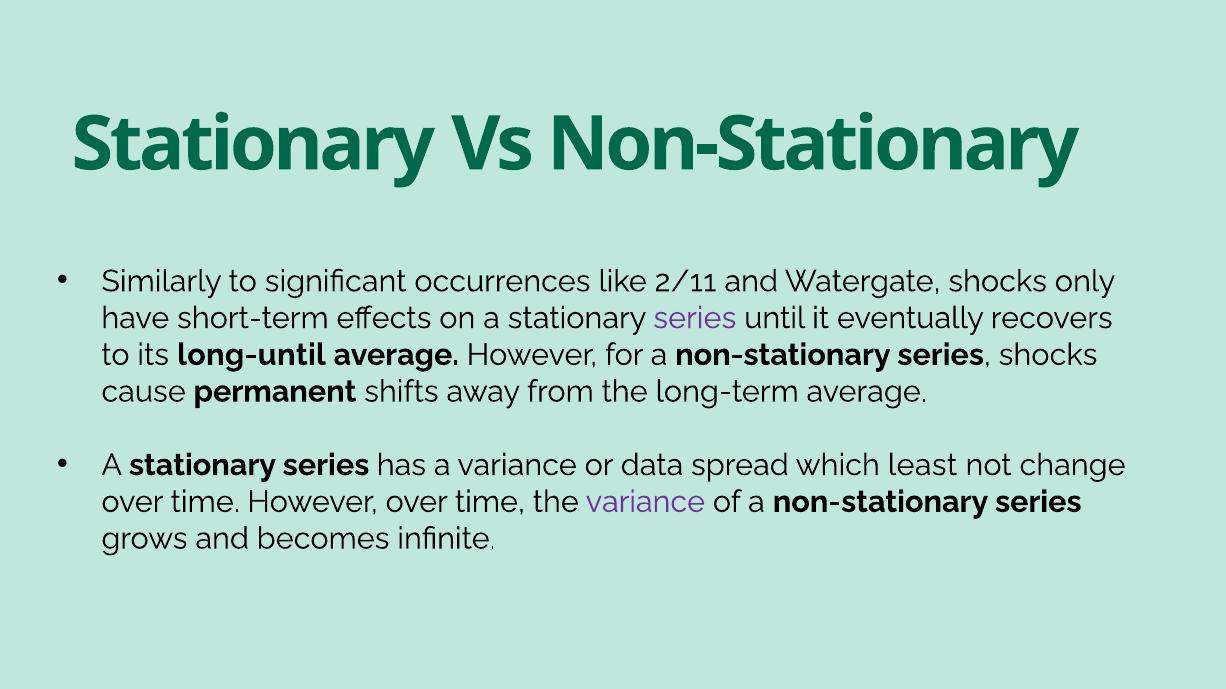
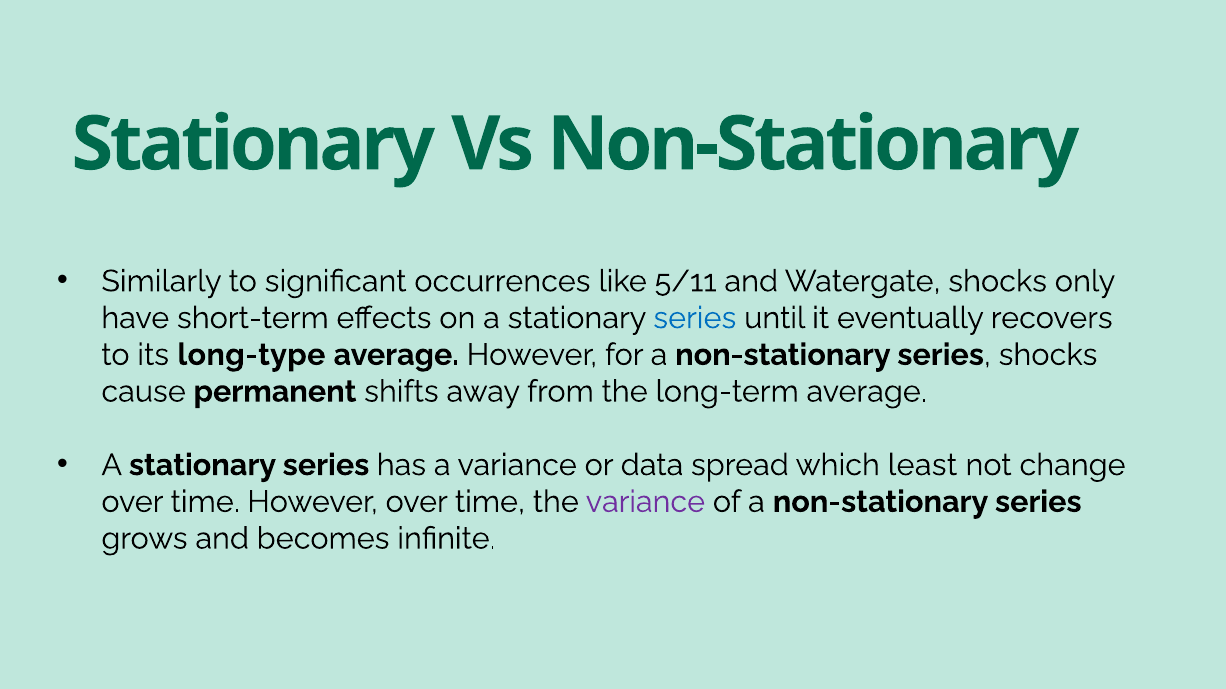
2/11: 2/11 -> 5/11 (686, 281)
series colour: purple -> blue (695, 318)
long-until: long-until -> long-type (251, 355)
